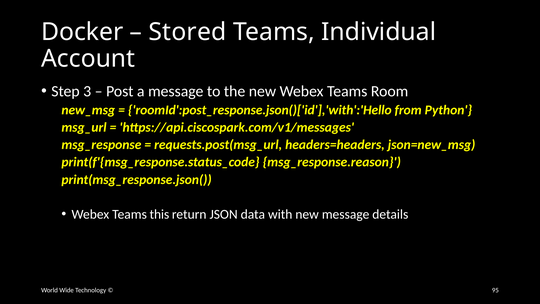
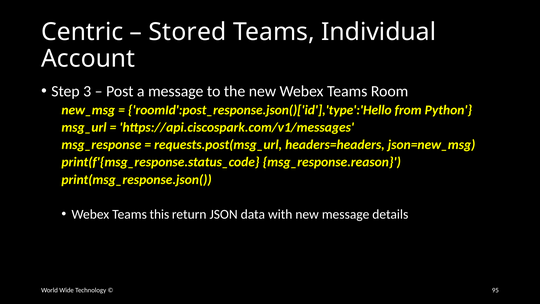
Docker: Docker -> Centric (82, 32)
roomId':post_response.json()['id'],'with':'Hello: roomId':post_response.json()['id'],'with':'Hello -> roomId':post_response.json()['id'],'type':'Hello (260, 110)
